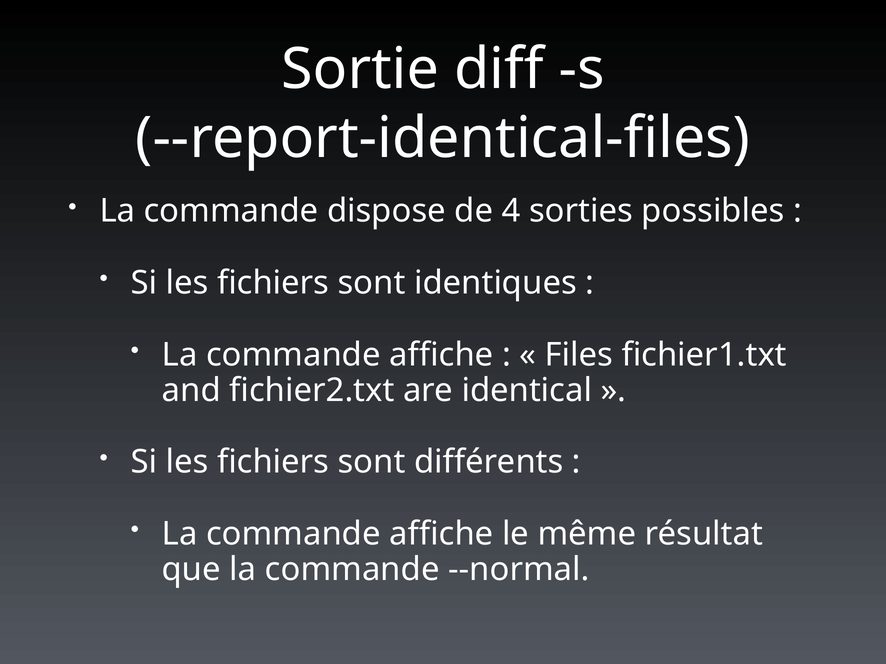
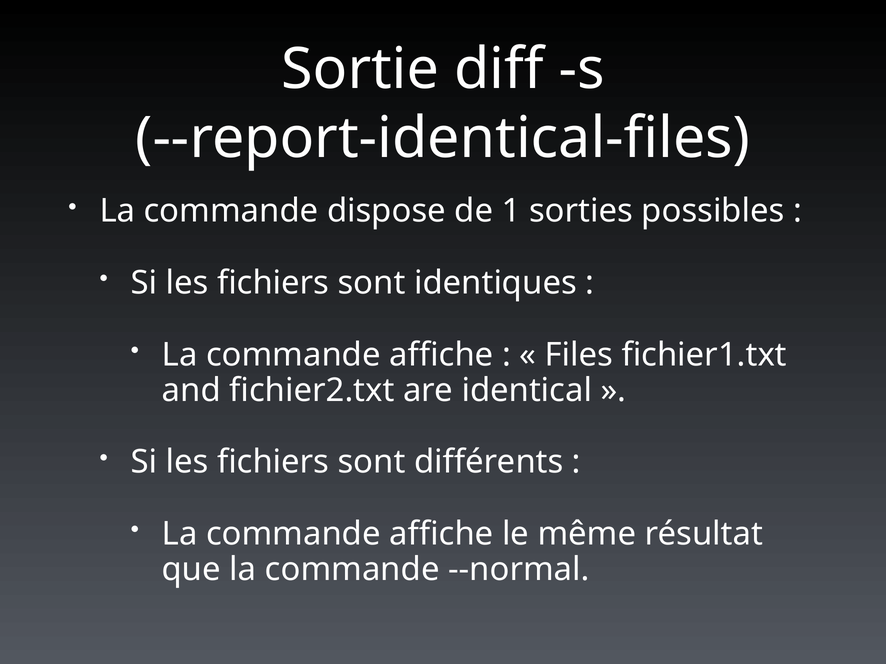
4: 4 -> 1 (511, 211)
